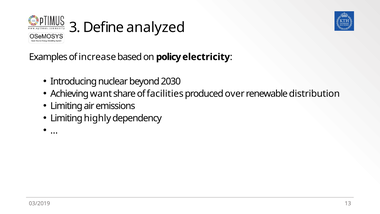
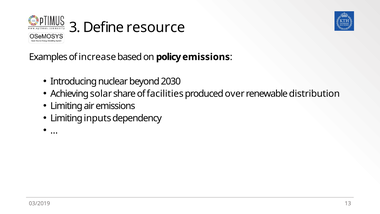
analyzed: analyzed -> resource (156, 27)
policy electricity: electricity -> emissions (206, 57)
want: want -> solar (101, 94)
highly: highly -> inputs (98, 118)
